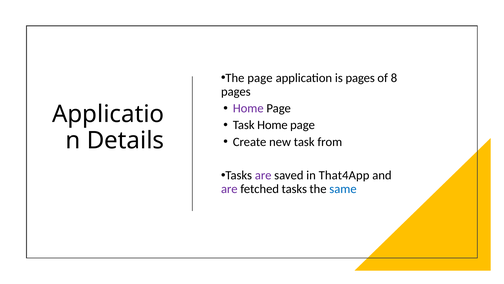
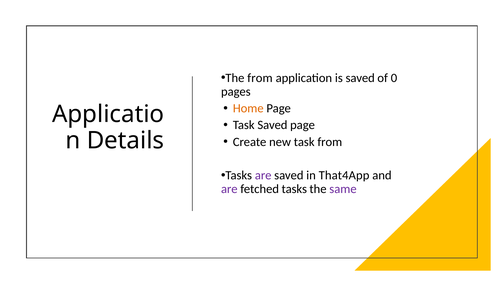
The page: page -> from (260, 78)
is pages: pages -> saved (360, 78)
8: 8 -> 0 (394, 78)
Home colour: purple -> orange (248, 108)
Task Home: Home -> Saved (272, 125)
same colour: blue -> purple (343, 189)
